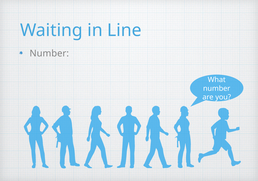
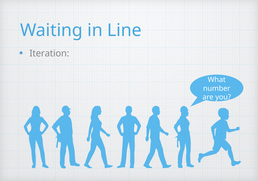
Number: Number -> Iteration (49, 53)
